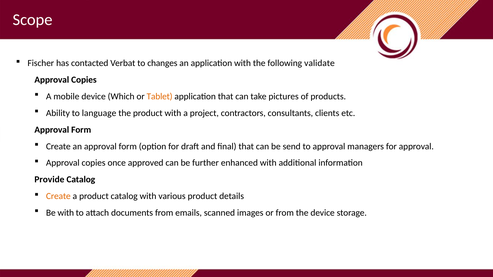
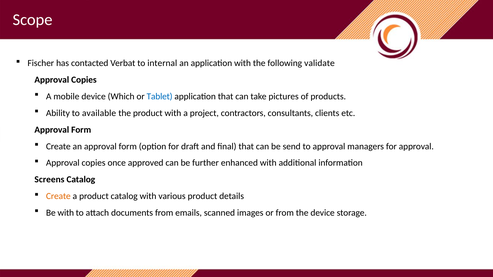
changes: changes -> internal (162, 63)
Tablet colour: orange -> blue (160, 97)
language: language -> available (99, 113)
Provide: Provide -> Screens (49, 180)
